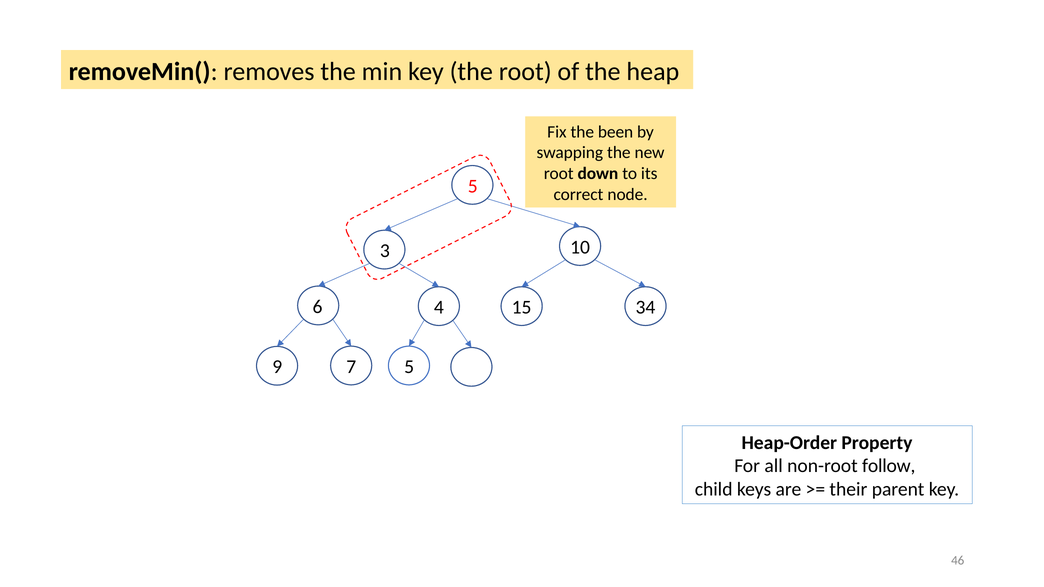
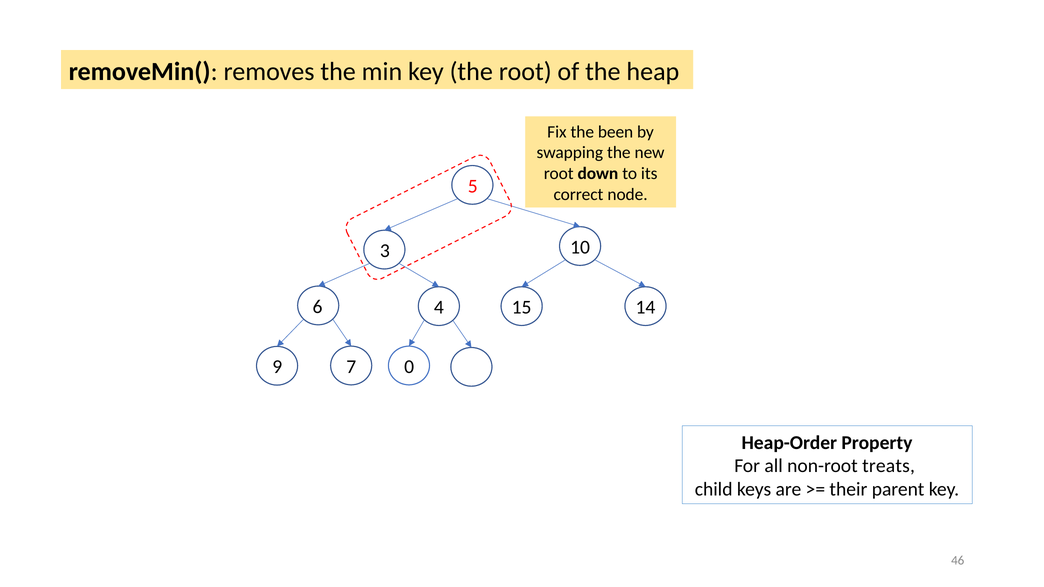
34: 34 -> 14 (645, 307)
7 5: 5 -> 0 (409, 367)
follow: follow -> treats (889, 466)
